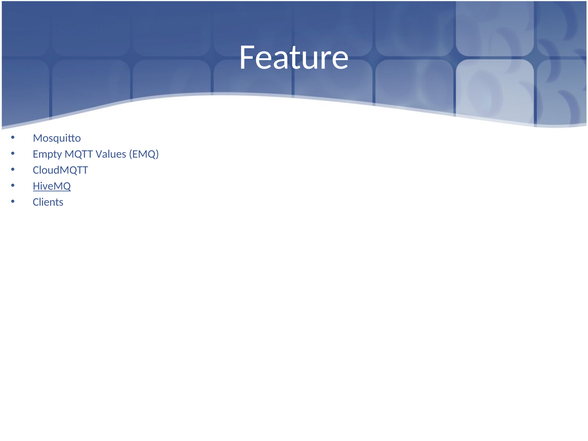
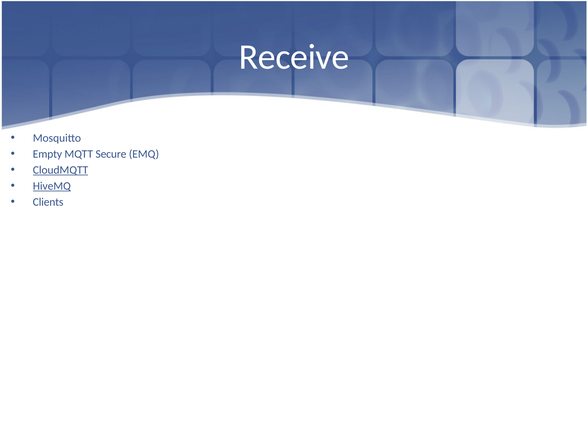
Feature: Feature -> Receive (294, 57)
Values: Values -> Secure (111, 154)
CloudMQTT underline: none -> present (61, 170)
